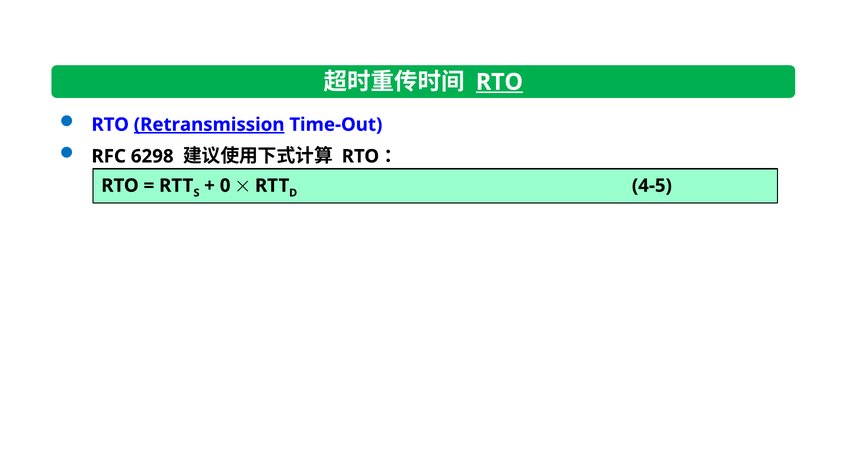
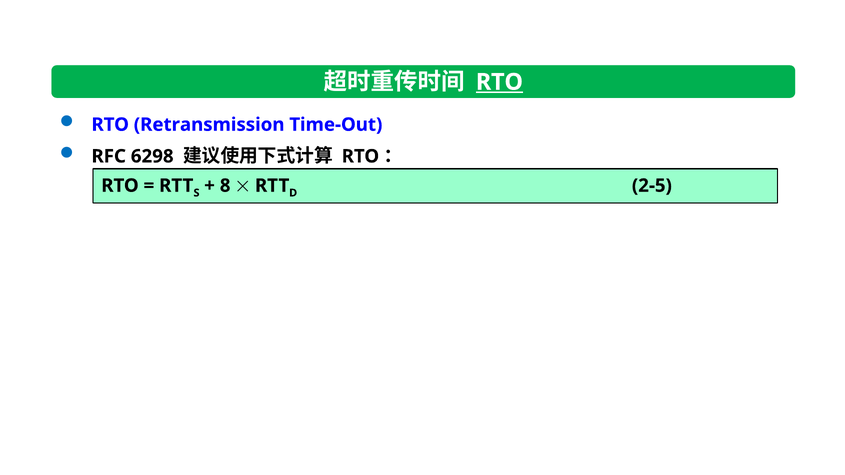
Retransmission underline: present -> none (209, 125)
0: 0 -> 8 (225, 186)
4-5: 4-5 -> 2-5 (652, 186)
